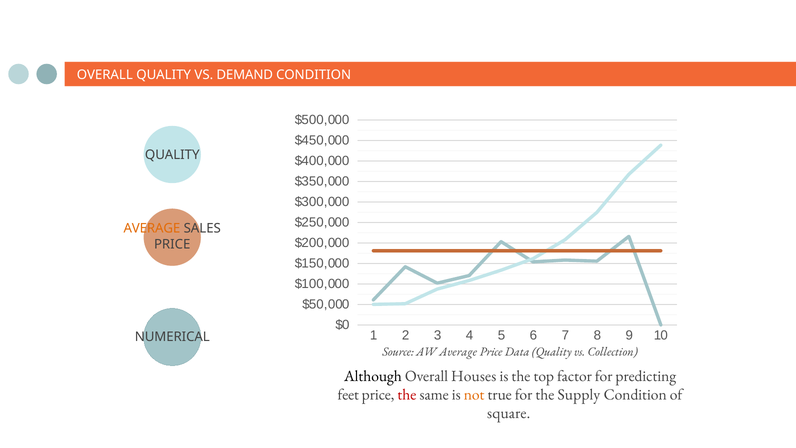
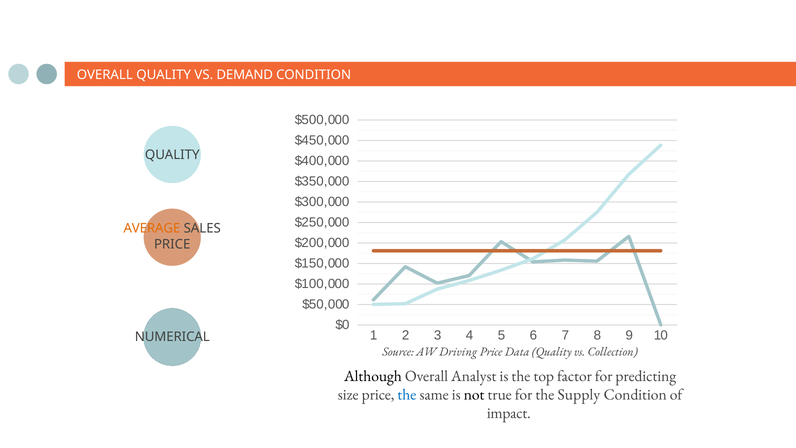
AW Average: Average -> Driving (458, 352)
Houses: Houses -> Analyst (474, 376)
feet: feet -> size (348, 394)
the colour: red -> blue (407, 394)
not colour: orange -> black (474, 394)
square: square -> impact (509, 413)
